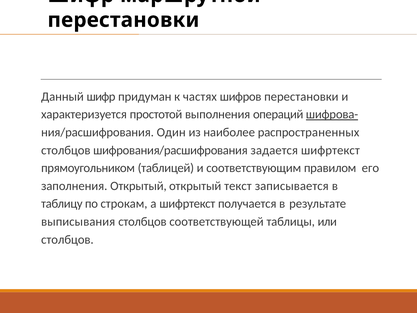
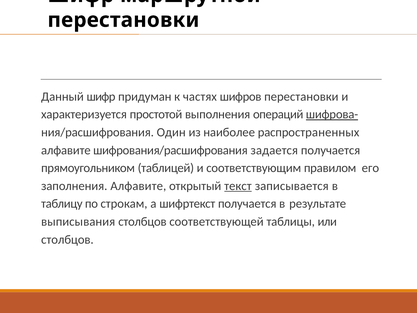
столбцов: столбцов -> алфавите (66, 150)
задается шифртекст: шифртекст -> получается (331, 150)
заполнения Открытый: Открытый -> Алфавите (138, 186)
текст underline: none -> present (238, 186)
